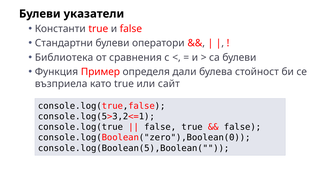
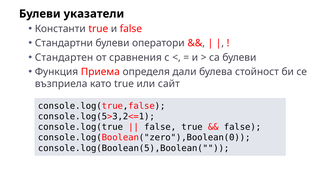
Библиотека: Библиотека -> Стандартен (64, 58)
Пример: Пример -> Приема (100, 72)
